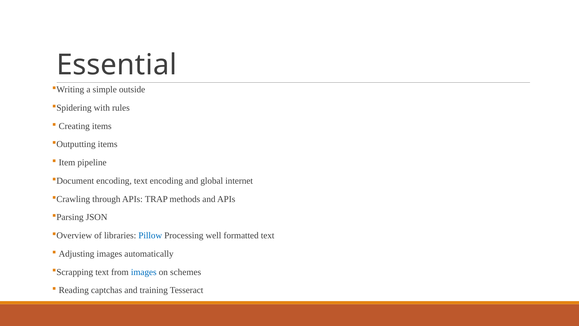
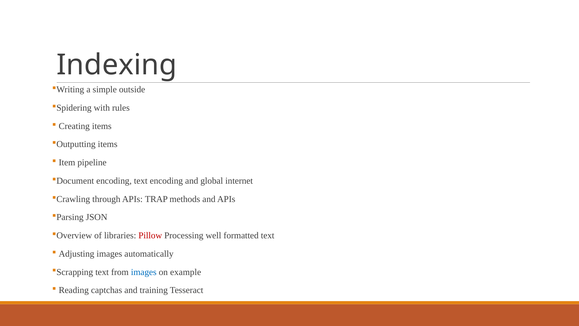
Essential: Essential -> Indexing (117, 65)
Pillow colour: blue -> red (150, 235)
schemes: schemes -> example (186, 272)
